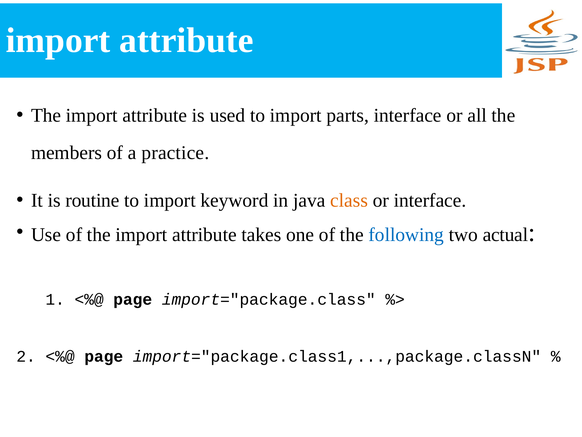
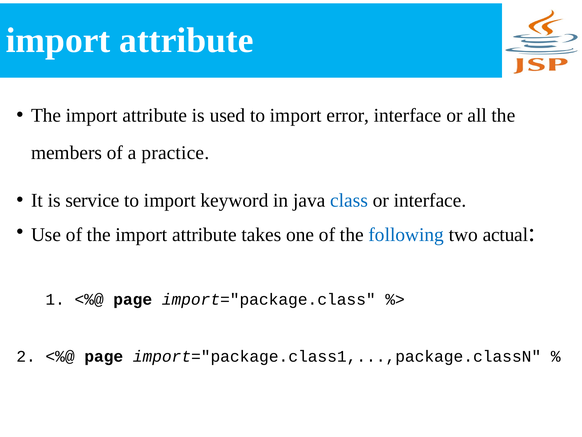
parts: parts -> error (348, 115)
routine: routine -> service (92, 200)
class colour: orange -> blue (349, 200)
